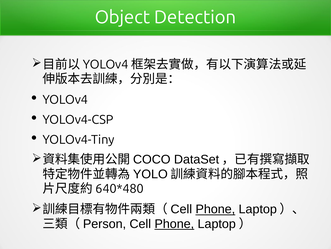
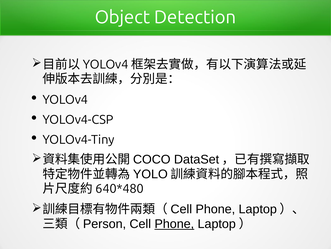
Phone underline: present -> none (215, 209)
